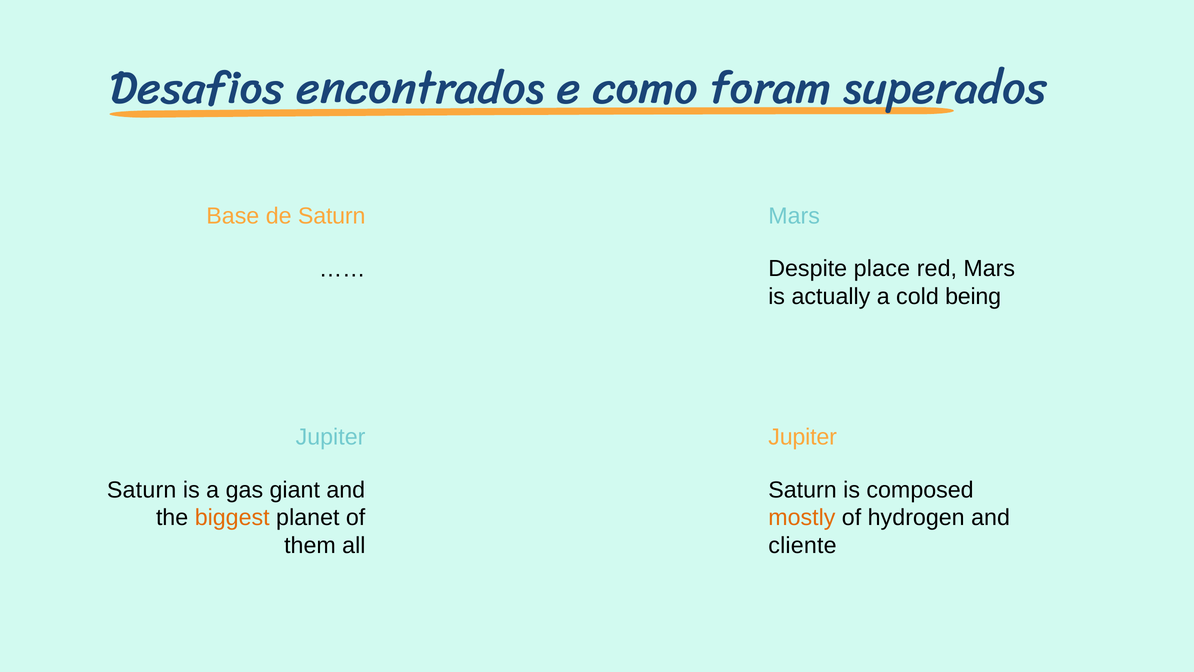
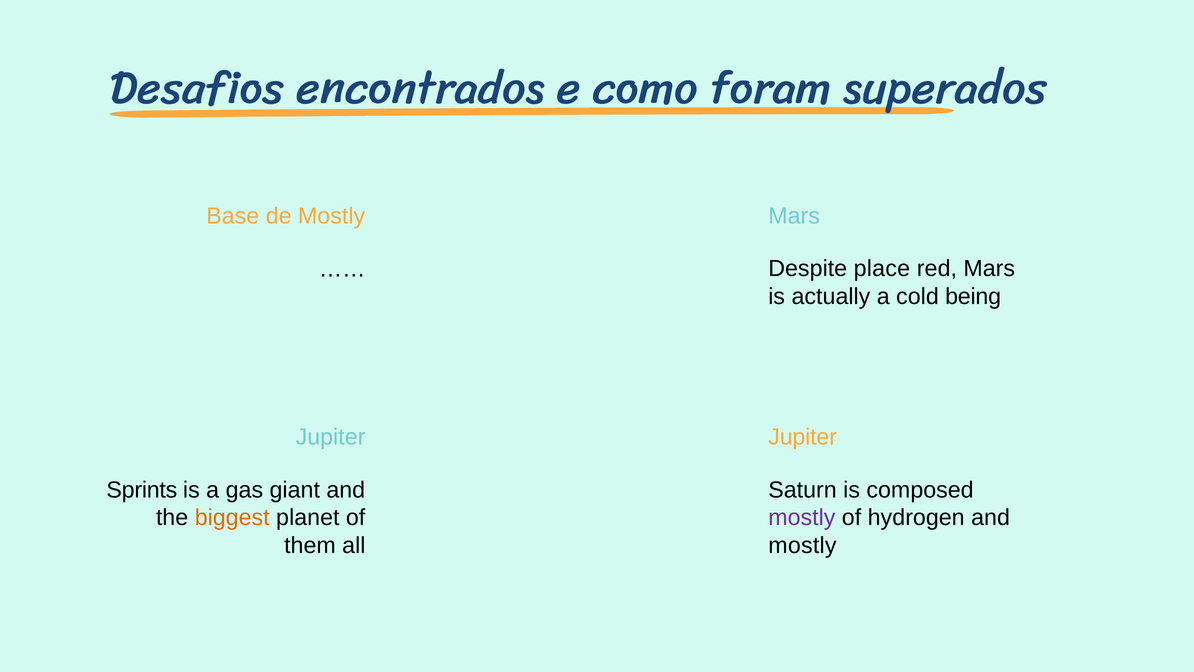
de Saturn: Saturn -> Mostly (332, 216)
Saturn: Saturn -> Sprints (142, 490)
mostly colour: orange -> purple (802, 517)
cliente: cliente -> mostly (802, 545)
